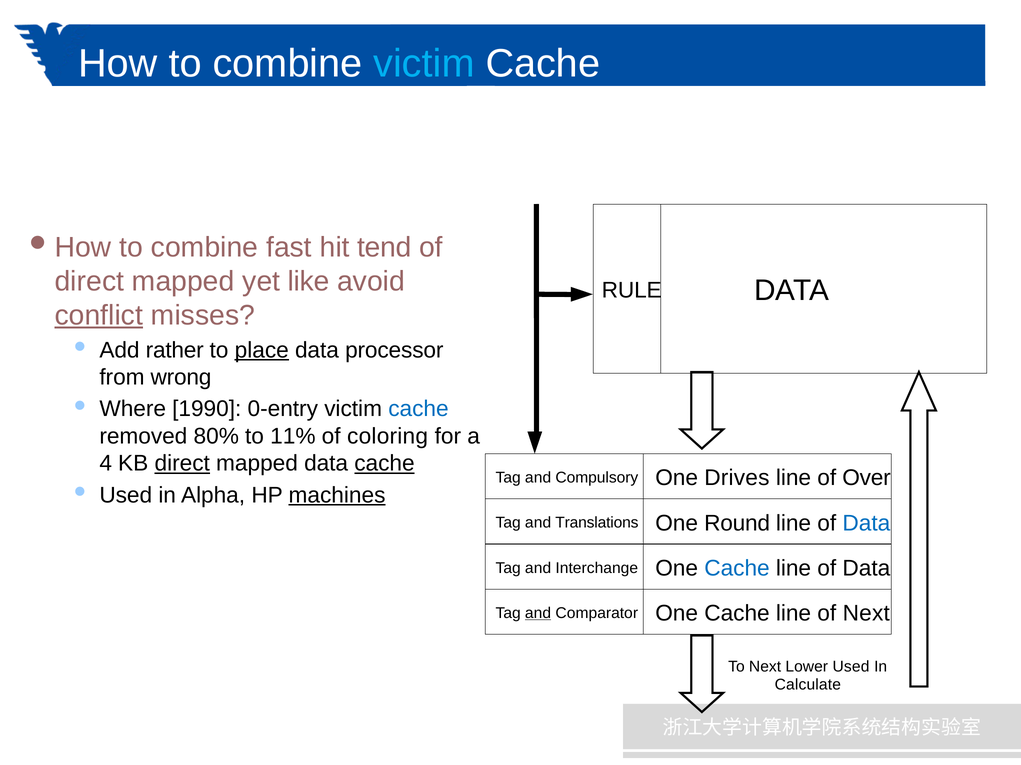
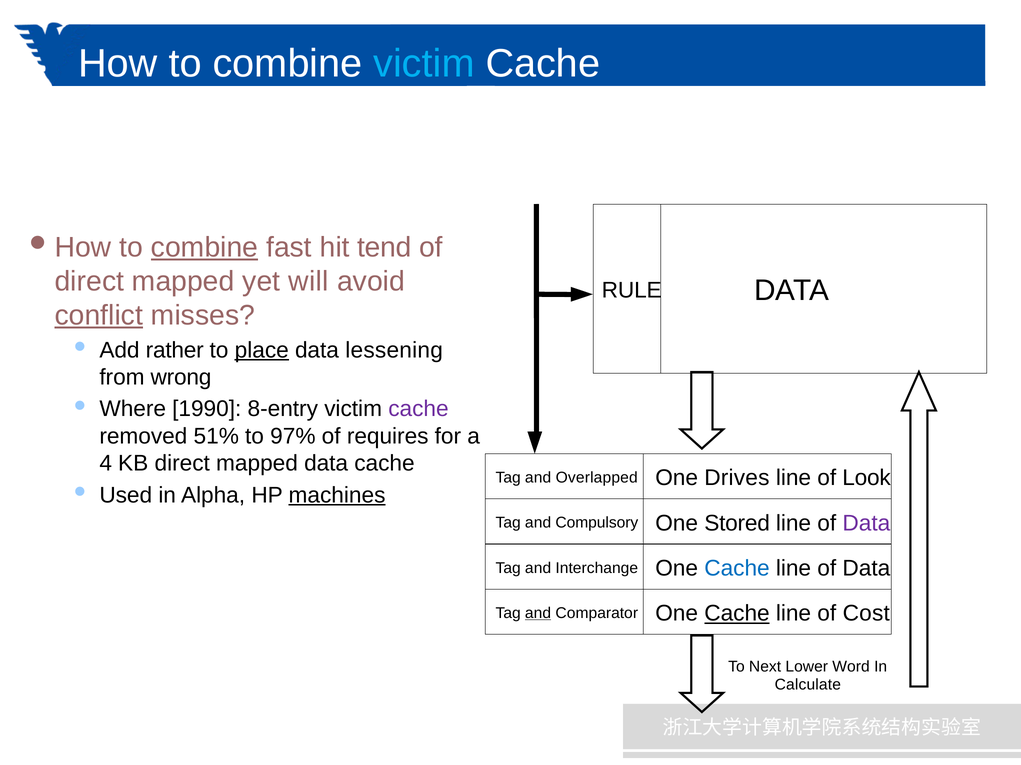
combine underline: none -> present (205, 248)
like: like -> will (308, 282)
processor: processor -> lessening (394, 350)
0-entry: 0-entry -> 8-entry (283, 409)
cache colour: blue -> purple (418, 409)
80%: 80% -> 51% (216, 437)
11%: 11% -> 97% (293, 437)
coloring: coloring -> requires (388, 437)
direct underline: present -> none (182, 464)
cache underline: present -> none (384, 464)
Over: Over -> Look (866, 478)
Compulsory: Compulsory -> Overlapped (597, 478)
Round: Round -> Stored (737, 524)
Data colour: blue -> purple (866, 524)
Translations: Translations -> Compulsory (597, 523)
Cache underline: none -> present (737, 614)
of Next: Next -> Cost (866, 614)
Lower Used: Used -> Word (851, 667)
